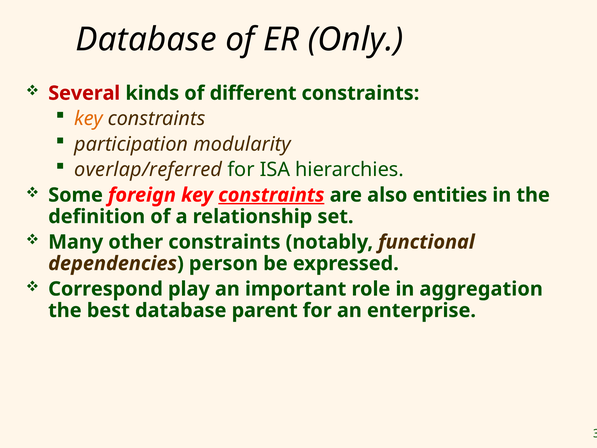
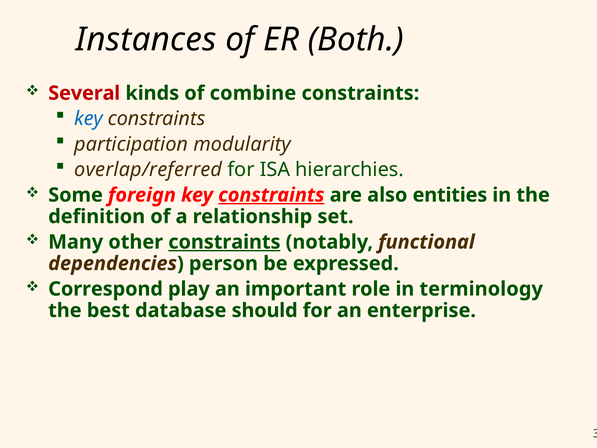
Database: Database -> Instances (146, 40)
Only: Only -> Both (356, 40)
different: different -> combine (253, 93)
key colour: orange -> blue (89, 119)
constraints underline: none -> present (224, 242)
aggregation: aggregation -> terminology (481, 289)
parent: parent -> should (265, 310)
